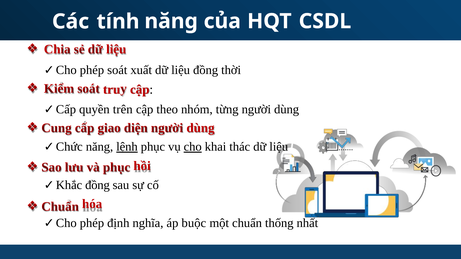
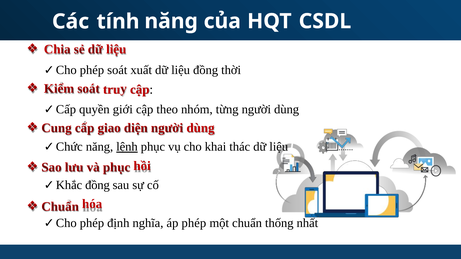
trên: trên -> giới (123, 109)
cho underline: present -> none (193, 147)
áp buộc: buộc -> phép (194, 223)
